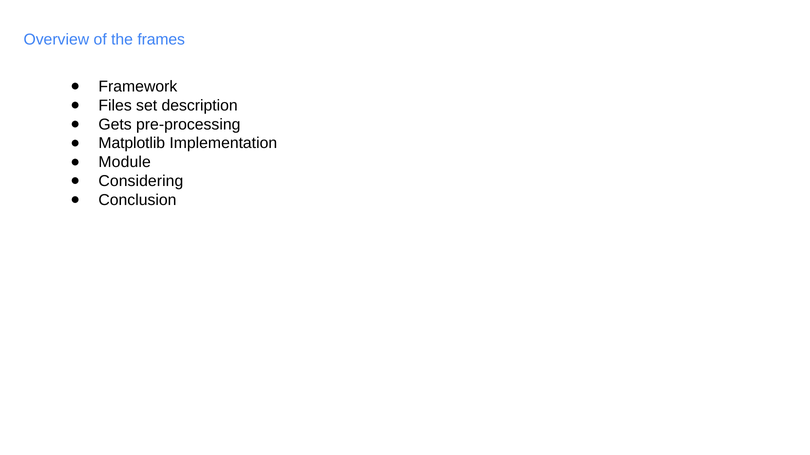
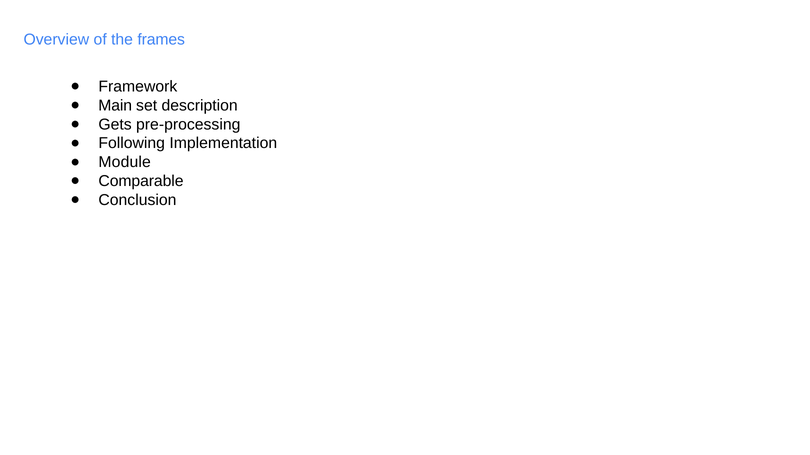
Files: Files -> Main (115, 106)
Matplotlib: Matplotlib -> Following (132, 143)
Considering: Considering -> Comparable (141, 181)
